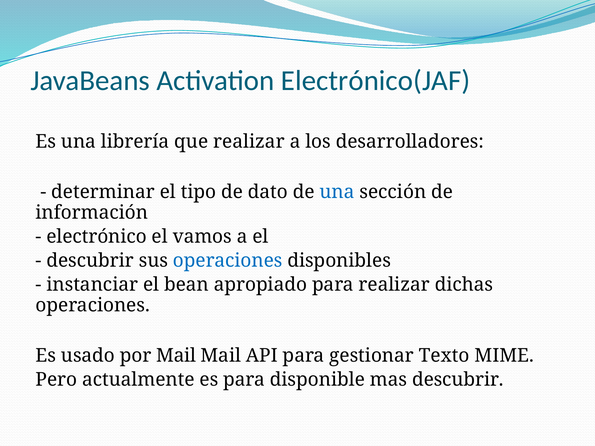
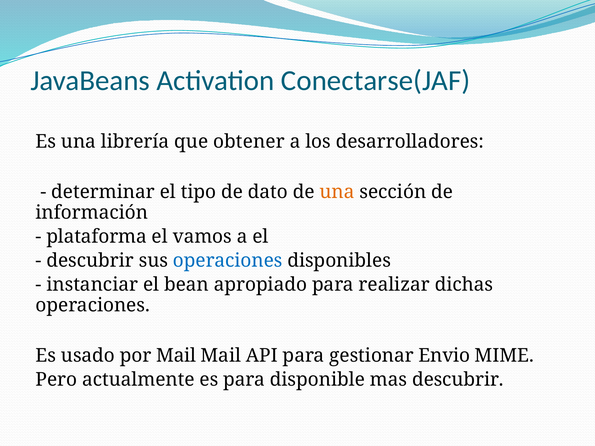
Electrónico(JAF: Electrónico(JAF -> Conectarse(JAF (376, 81)
que realizar: realizar -> obtener (249, 142)
una colour: blue -> orange (337, 192)
electrónico: electrónico -> plataforma (97, 237)
Texto: Texto -> Envio (444, 356)
